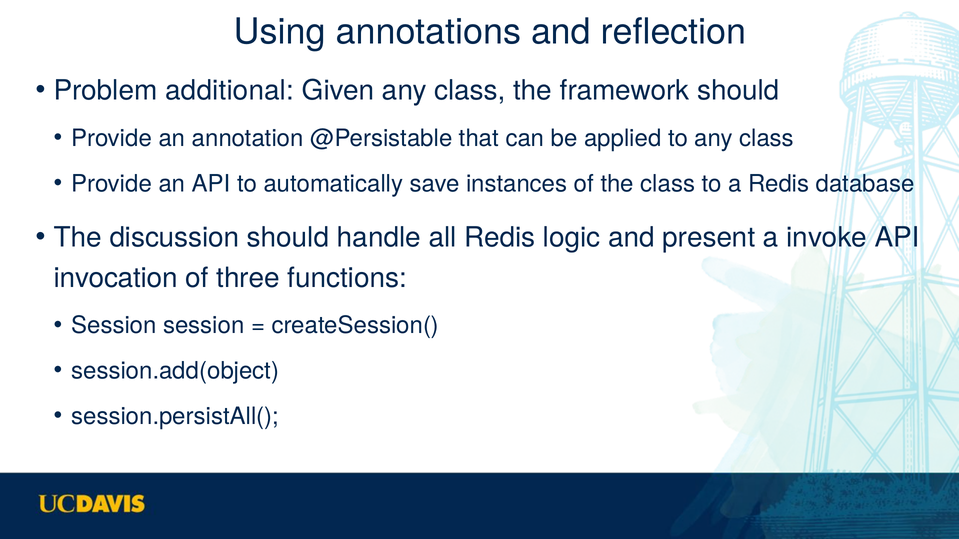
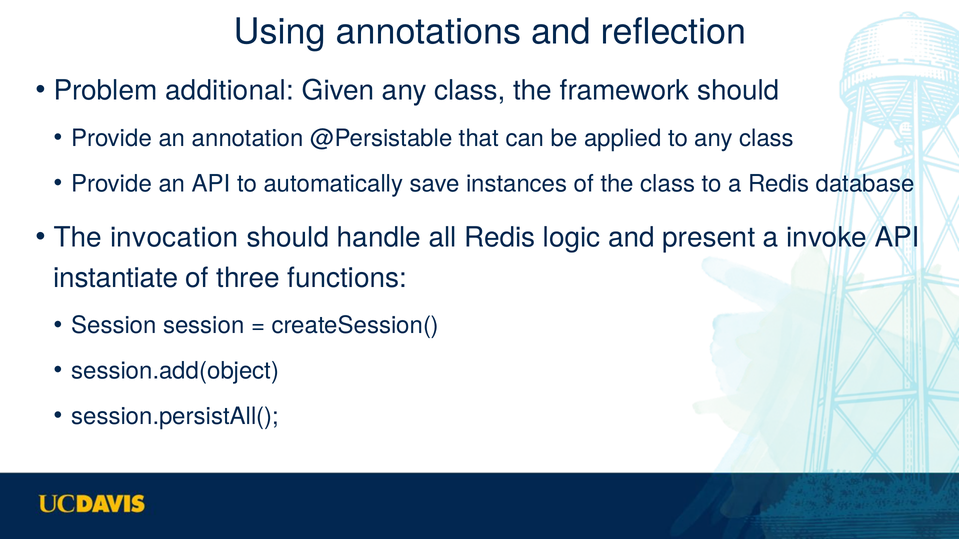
discussion: discussion -> invocation (174, 238)
invocation: invocation -> instantiate (116, 278)
